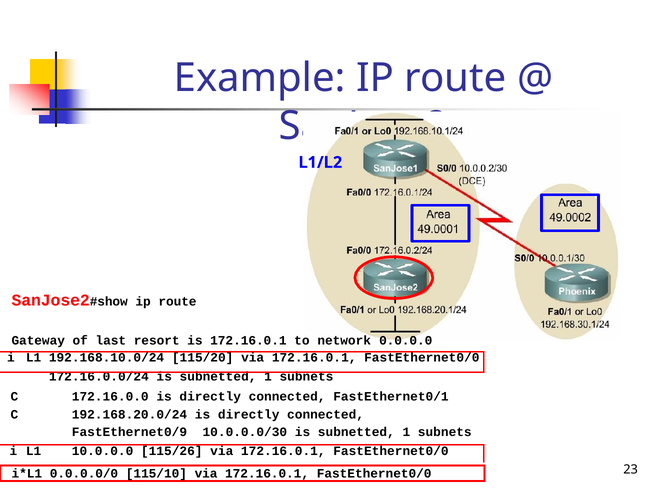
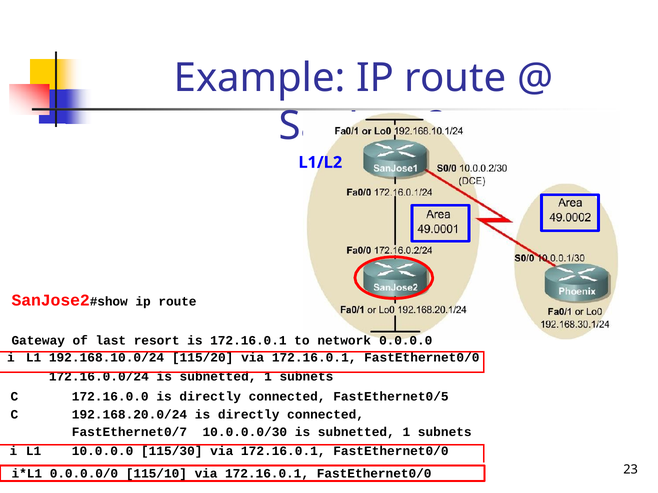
FastEthernet0/1: FastEthernet0/1 -> FastEthernet0/5 (391, 397)
FastEthernet0/9: FastEthernet0/9 -> FastEthernet0/7 (129, 433)
115/26: 115/26 -> 115/30 (172, 452)
